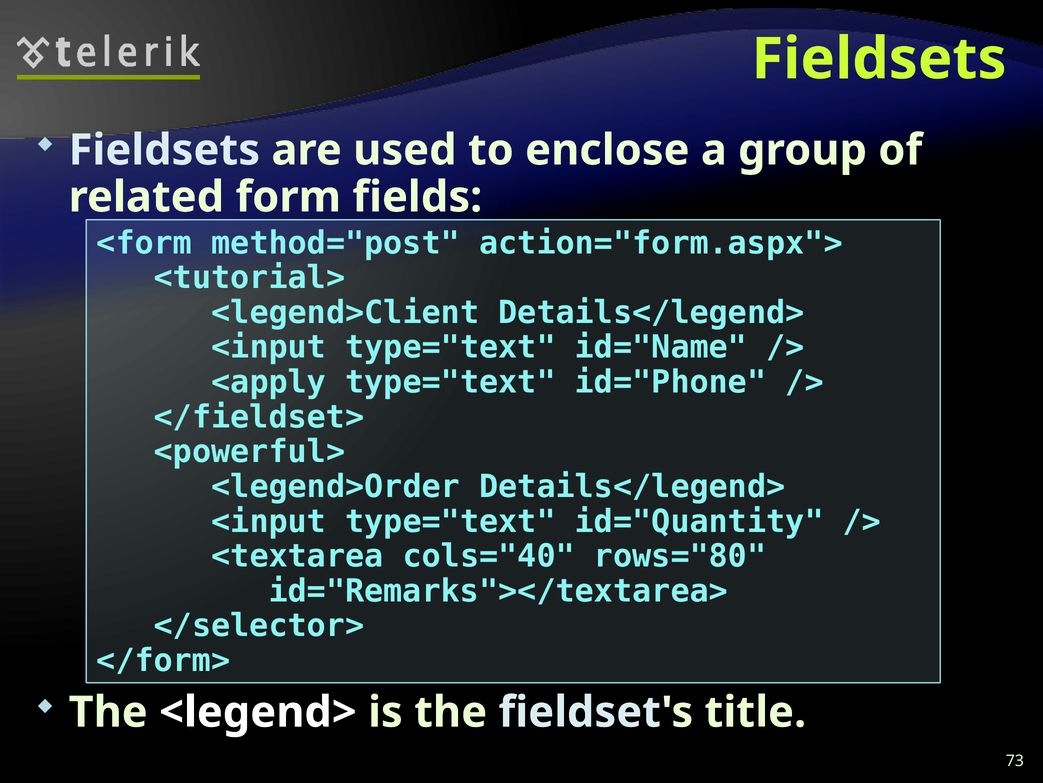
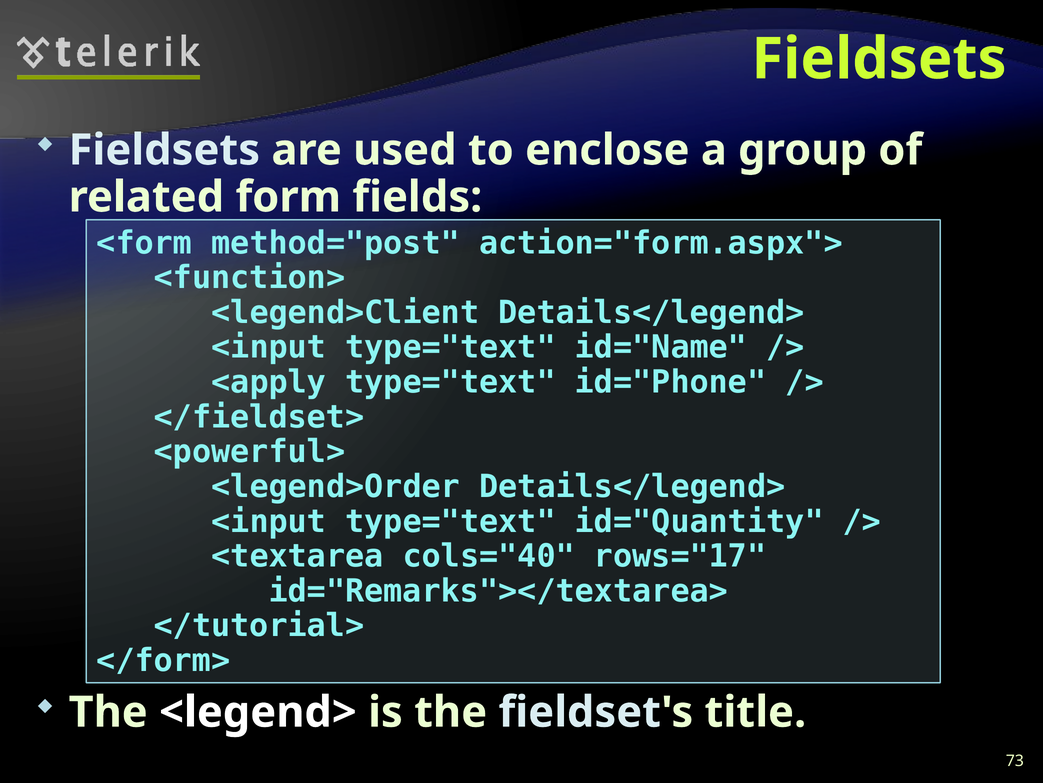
<tutorial>: <tutorial> -> <function> (250, 278)
rows="80: rows="80 -> rows="17 (680, 556)
</selector>: </selector> -> </tutorial> (259, 625)
